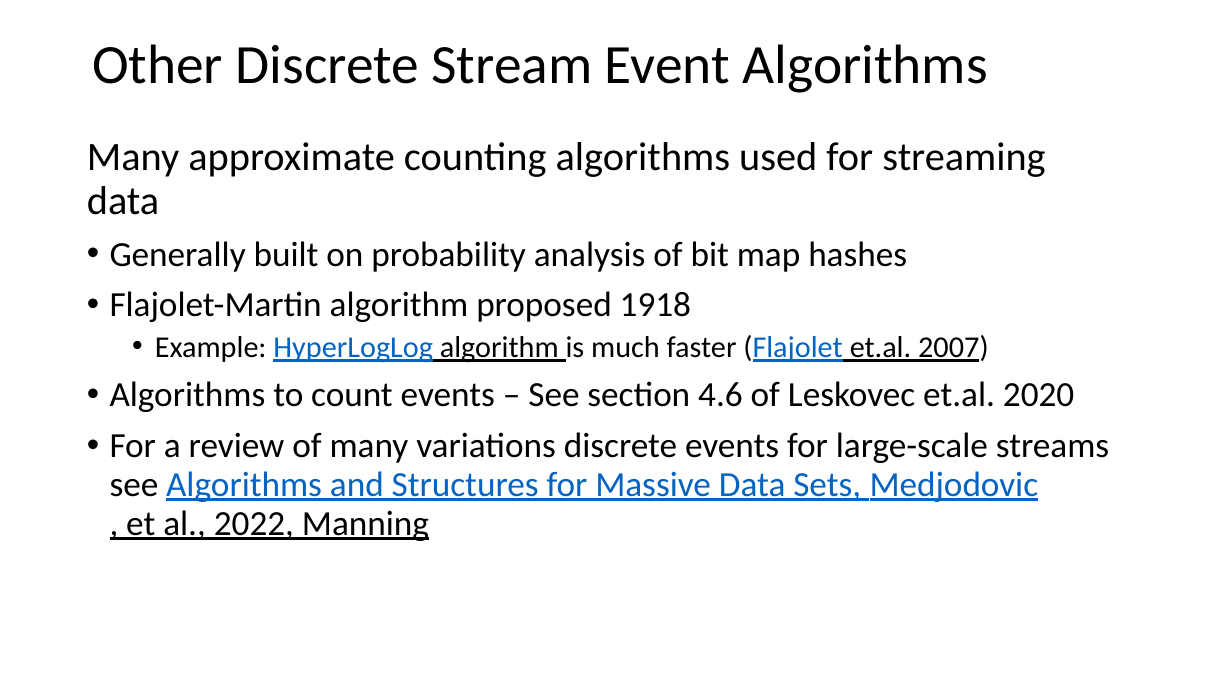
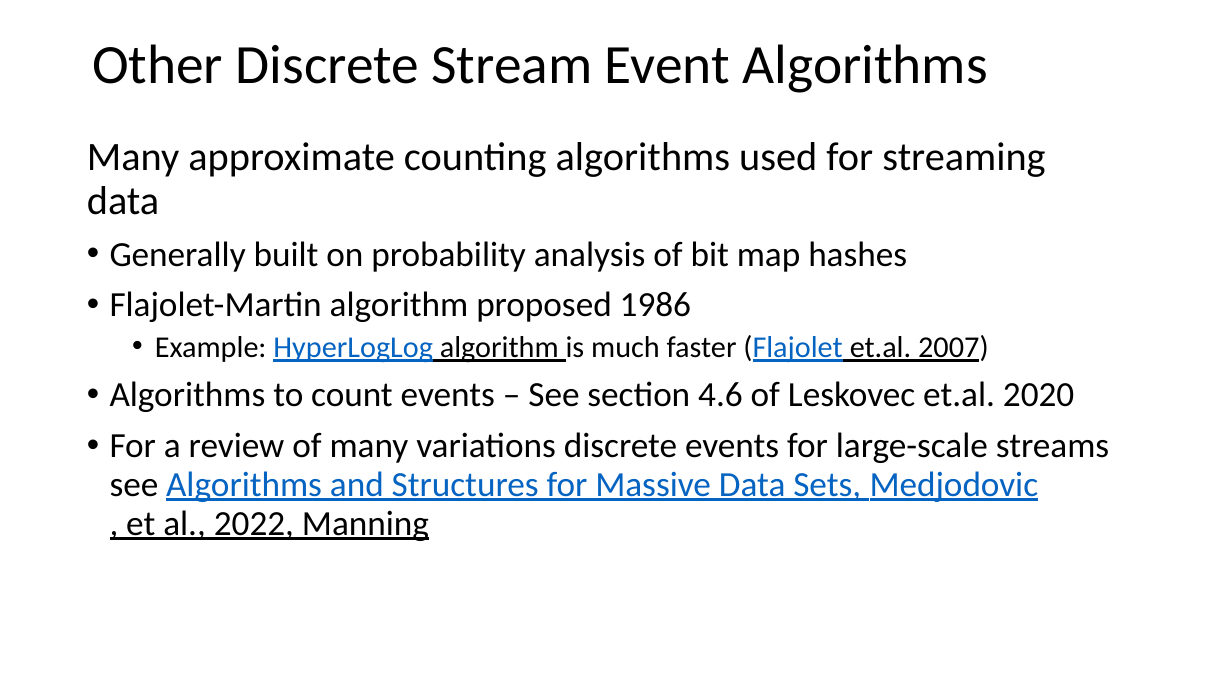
1918: 1918 -> 1986 (655, 305)
